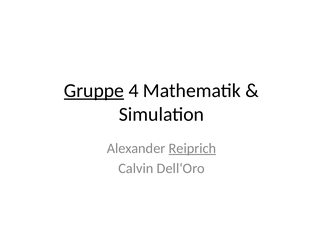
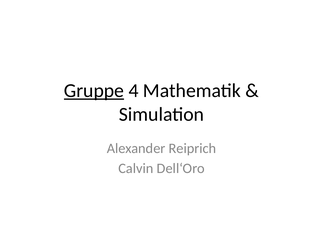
Reiprich underline: present -> none (192, 149)
